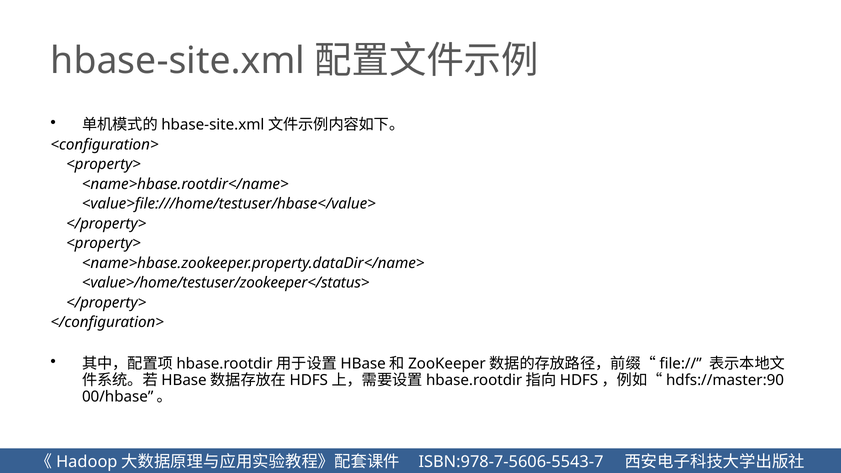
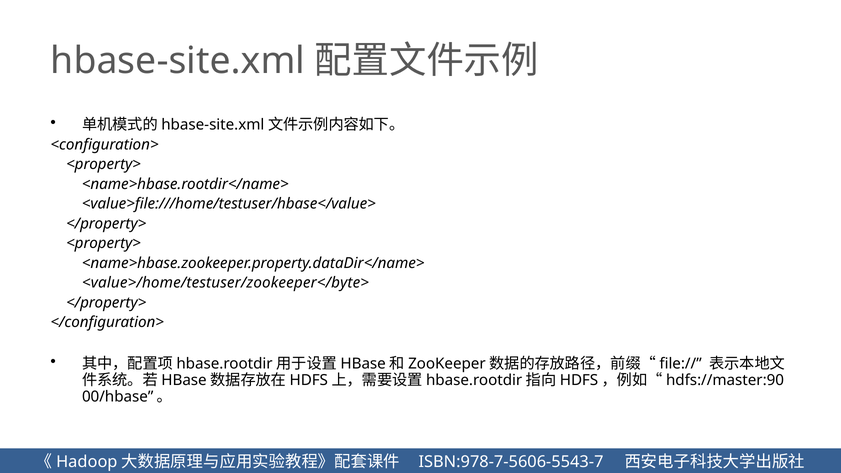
<value>/home/testuser/zookeeper</status>: <value>/home/testuser/zookeeper</status> -> <value>/home/testuser/zookeeper</byte> (226, 283)
